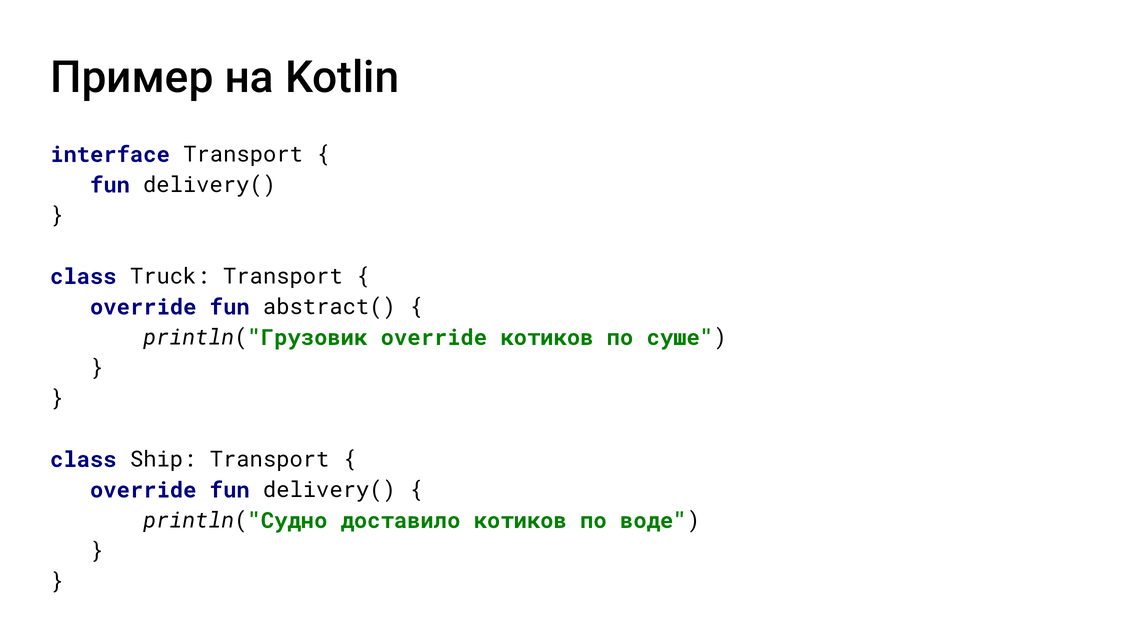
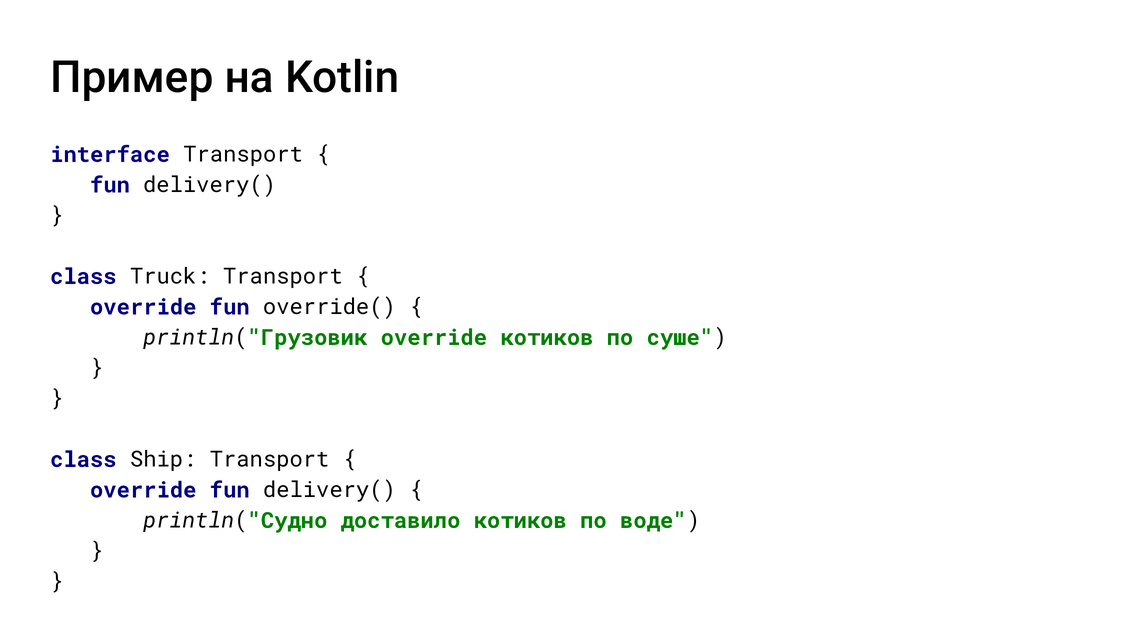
abstract(: abstract( -> override( (329, 307)
